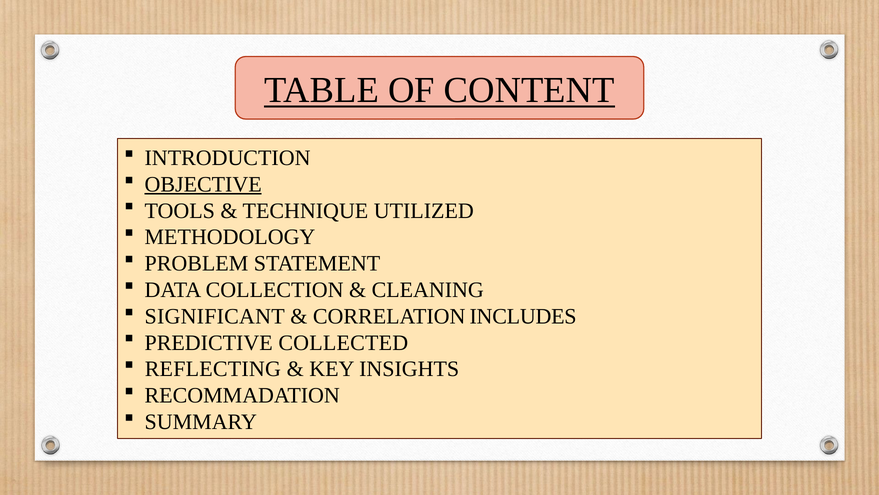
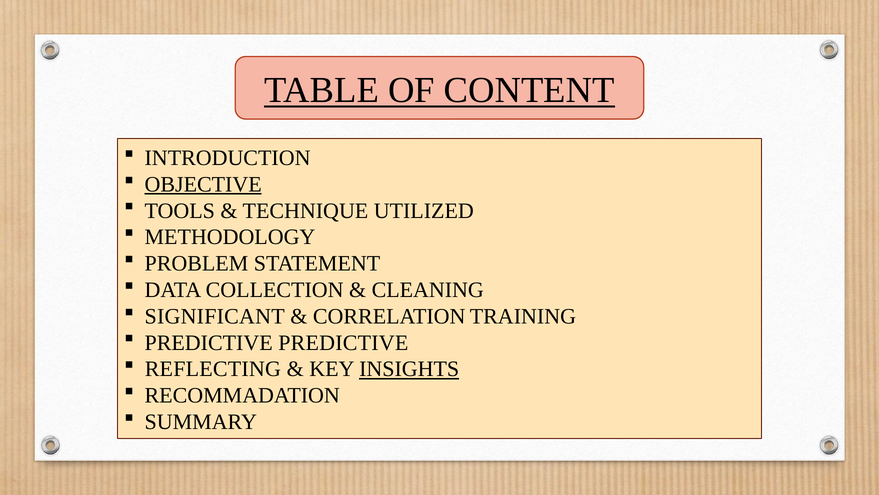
INCLUDES: INCLUDES -> TRAINING (523, 316)
PREDICTIVE COLLECTED: COLLECTED -> PREDICTIVE (343, 342)
INSIGHTS underline: none -> present (409, 369)
